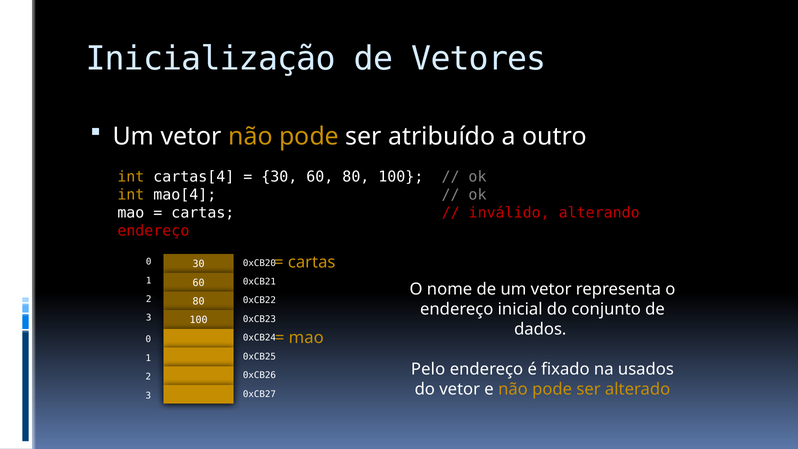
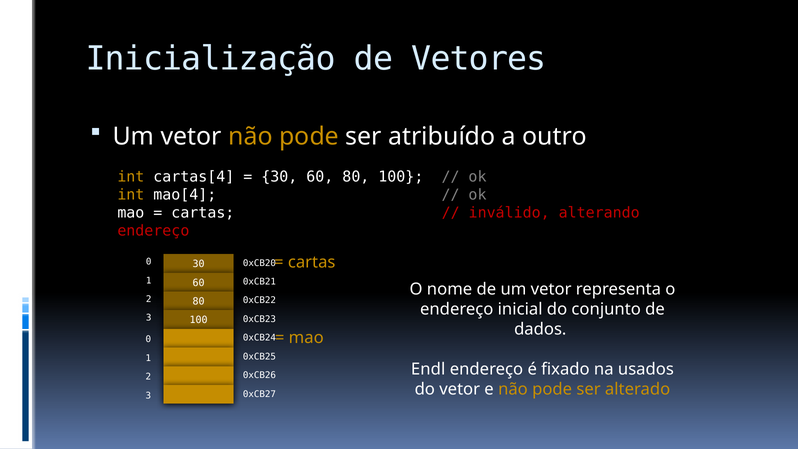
Pelo: Pelo -> Endl (428, 369)
